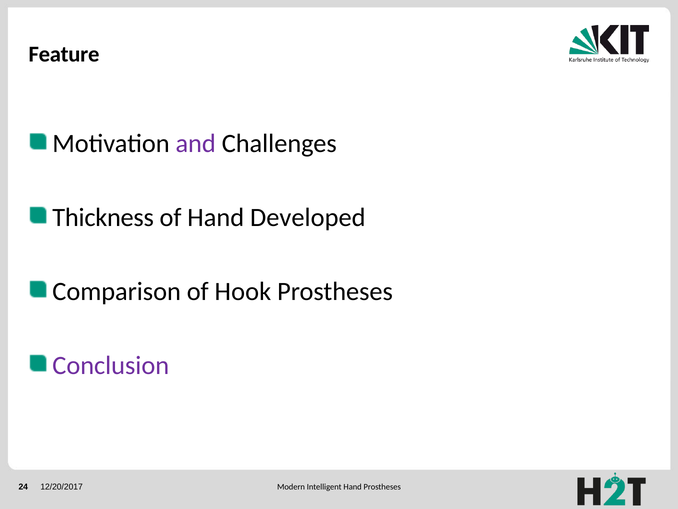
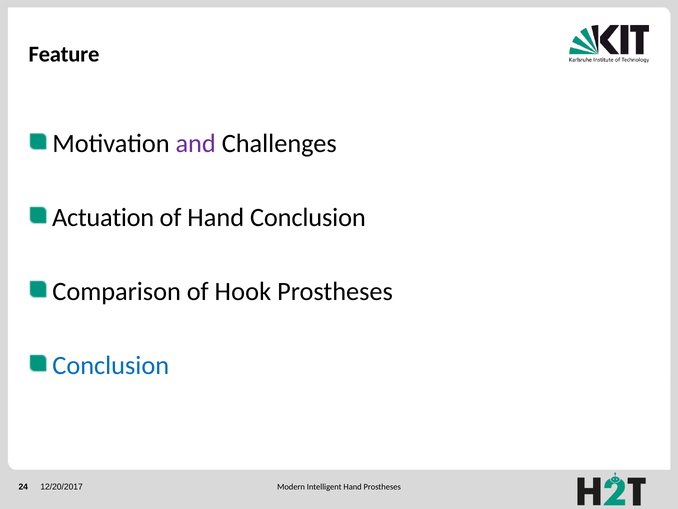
Thickness: Thickness -> Actuation (103, 217)
Hand Developed: Developed -> Conclusion (308, 217)
Conclusion colour: purple -> blue (111, 365)
